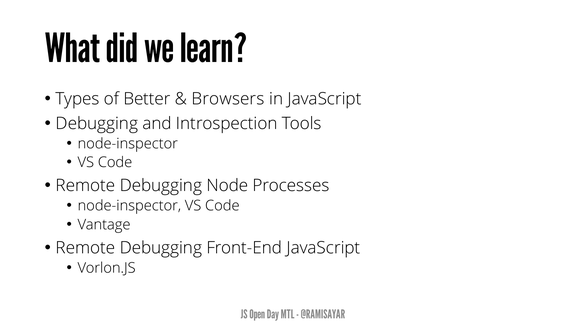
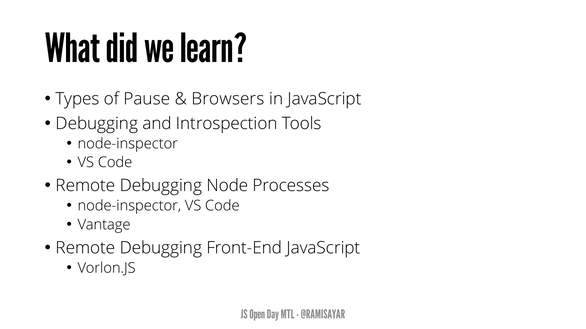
Better: Better -> Pause (147, 99)
